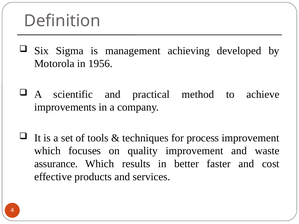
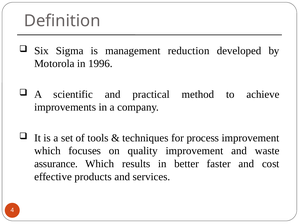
achieving: achieving -> reduction (189, 51)
1956: 1956 -> 1996 (100, 64)
